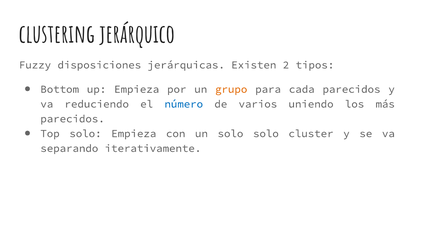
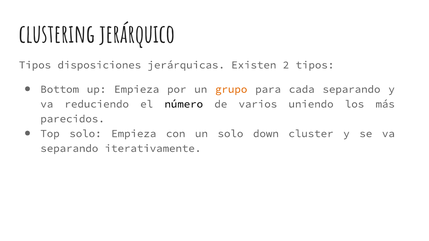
Fuzzy: Fuzzy -> Tipos (35, 65)
cada parecidos: parecidos -> separando (351, 89)
número colour: blue -> black (184, 104)
solo solo: solo -> down (266, 134)
